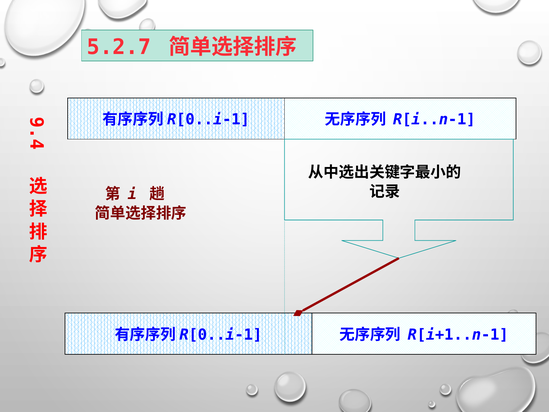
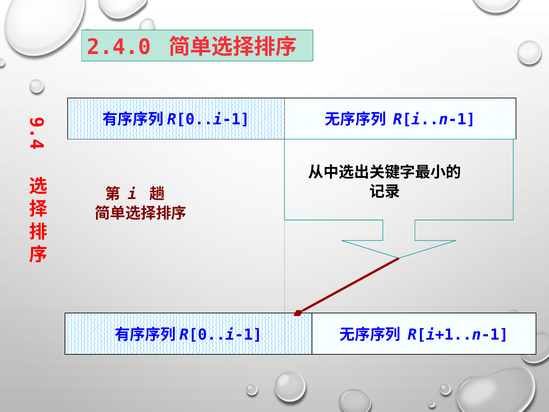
5.2.7: 5.2.7 -> 2.4.0 (119, 47)
